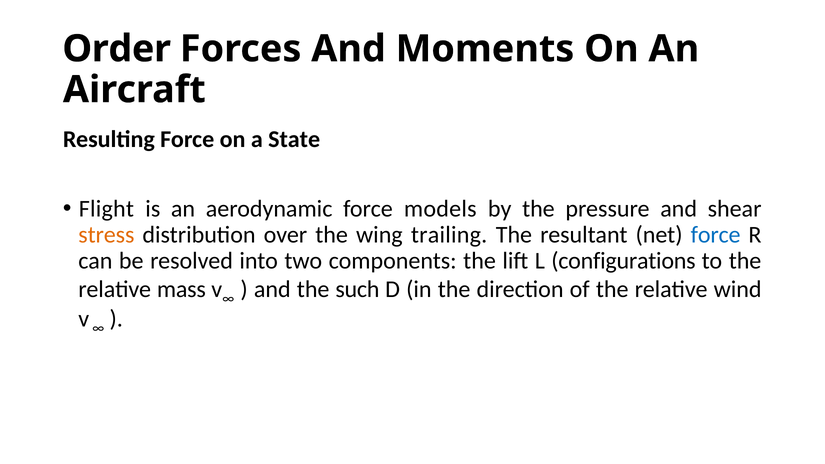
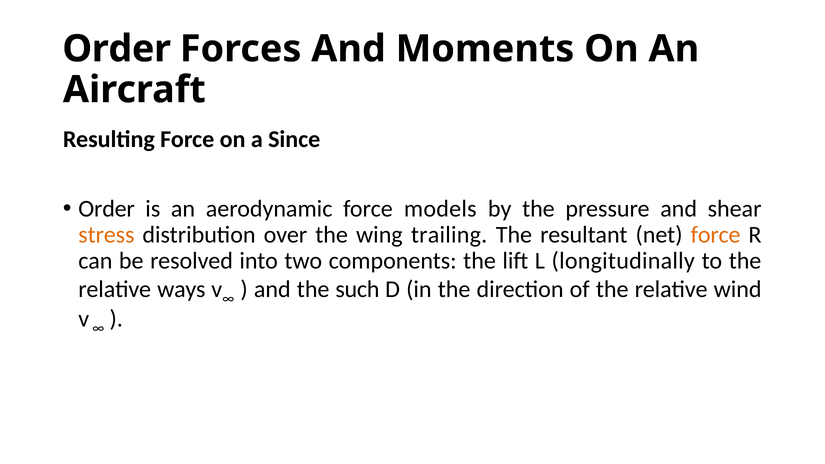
State: State -> Since (294, 139)
Flight: Flight -> Order (107, 209)
force colour: blue -> orange (716, 235)
configurations: configurations -> longitudinally (623, 261)
mass: mass -> ways (181, 289)
